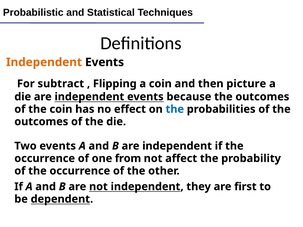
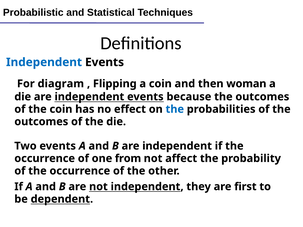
Independent colour: orange -> blue (44, 62)
subtract: subtract -> diagram (61, 84)
picture: picture -> woman (246, 84)
